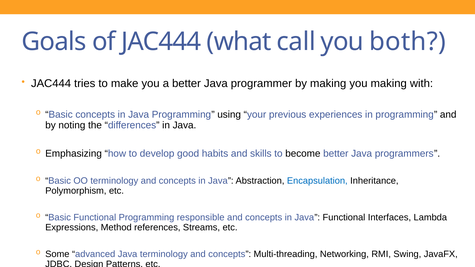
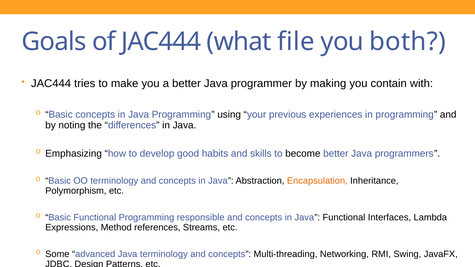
call: call -> file (296, 42)
you making: making -> contain (389, 84)
Encapsulation colour: blue -> orange (317, 181)
